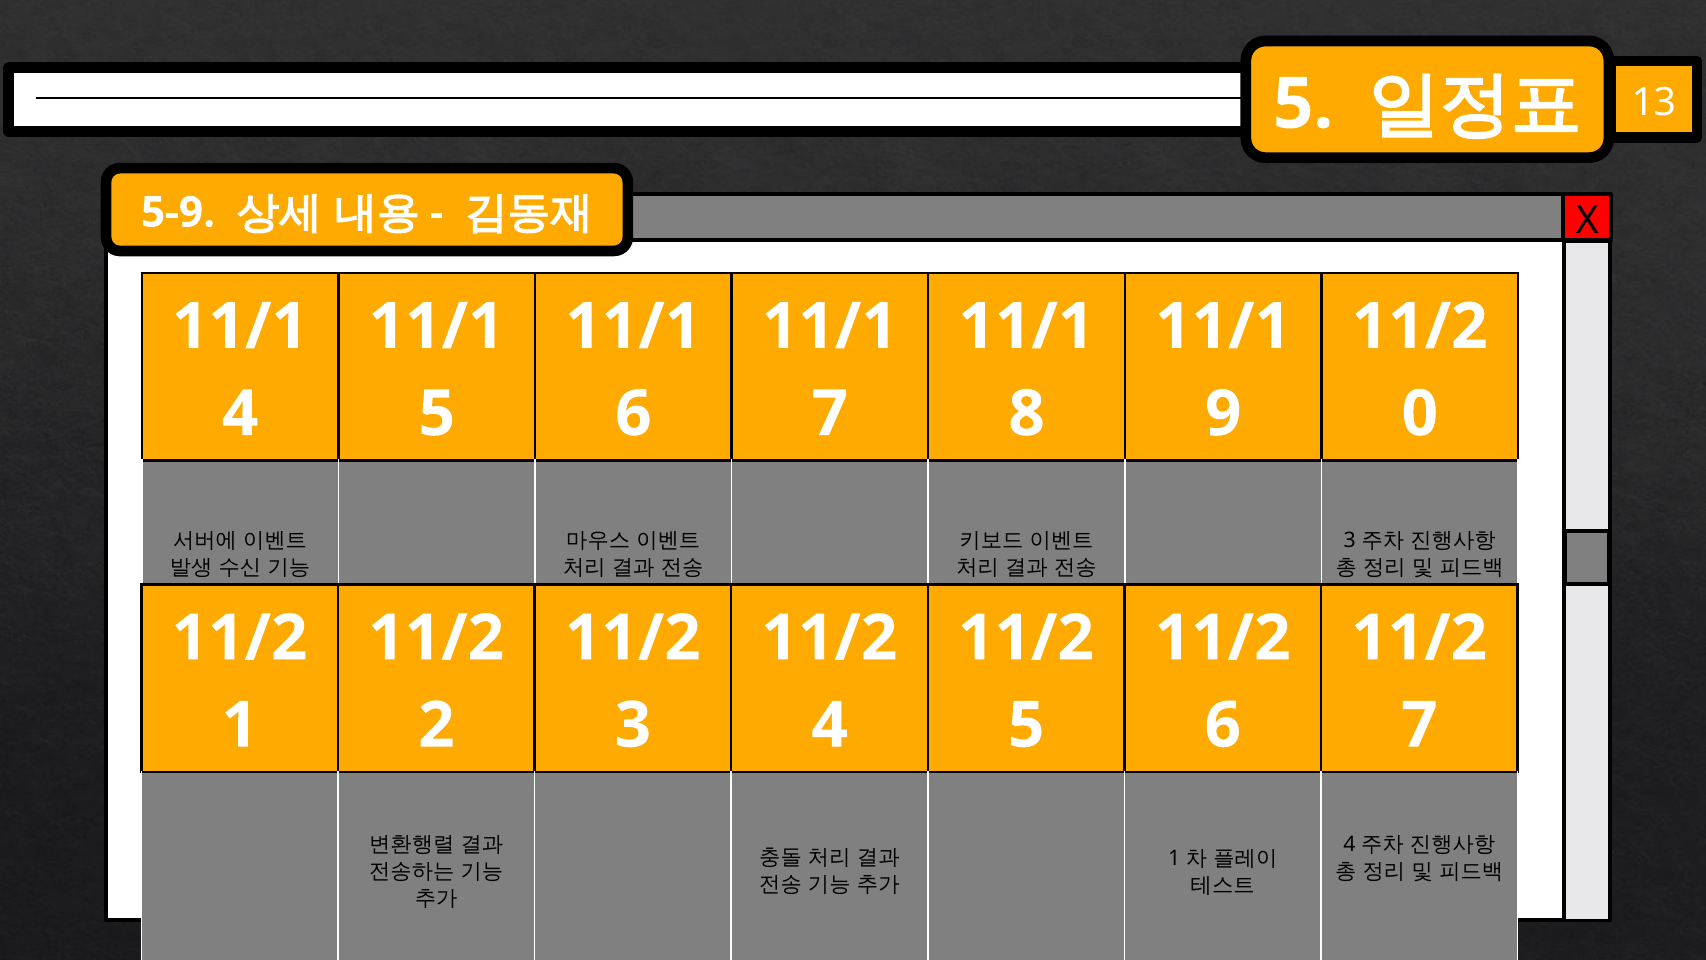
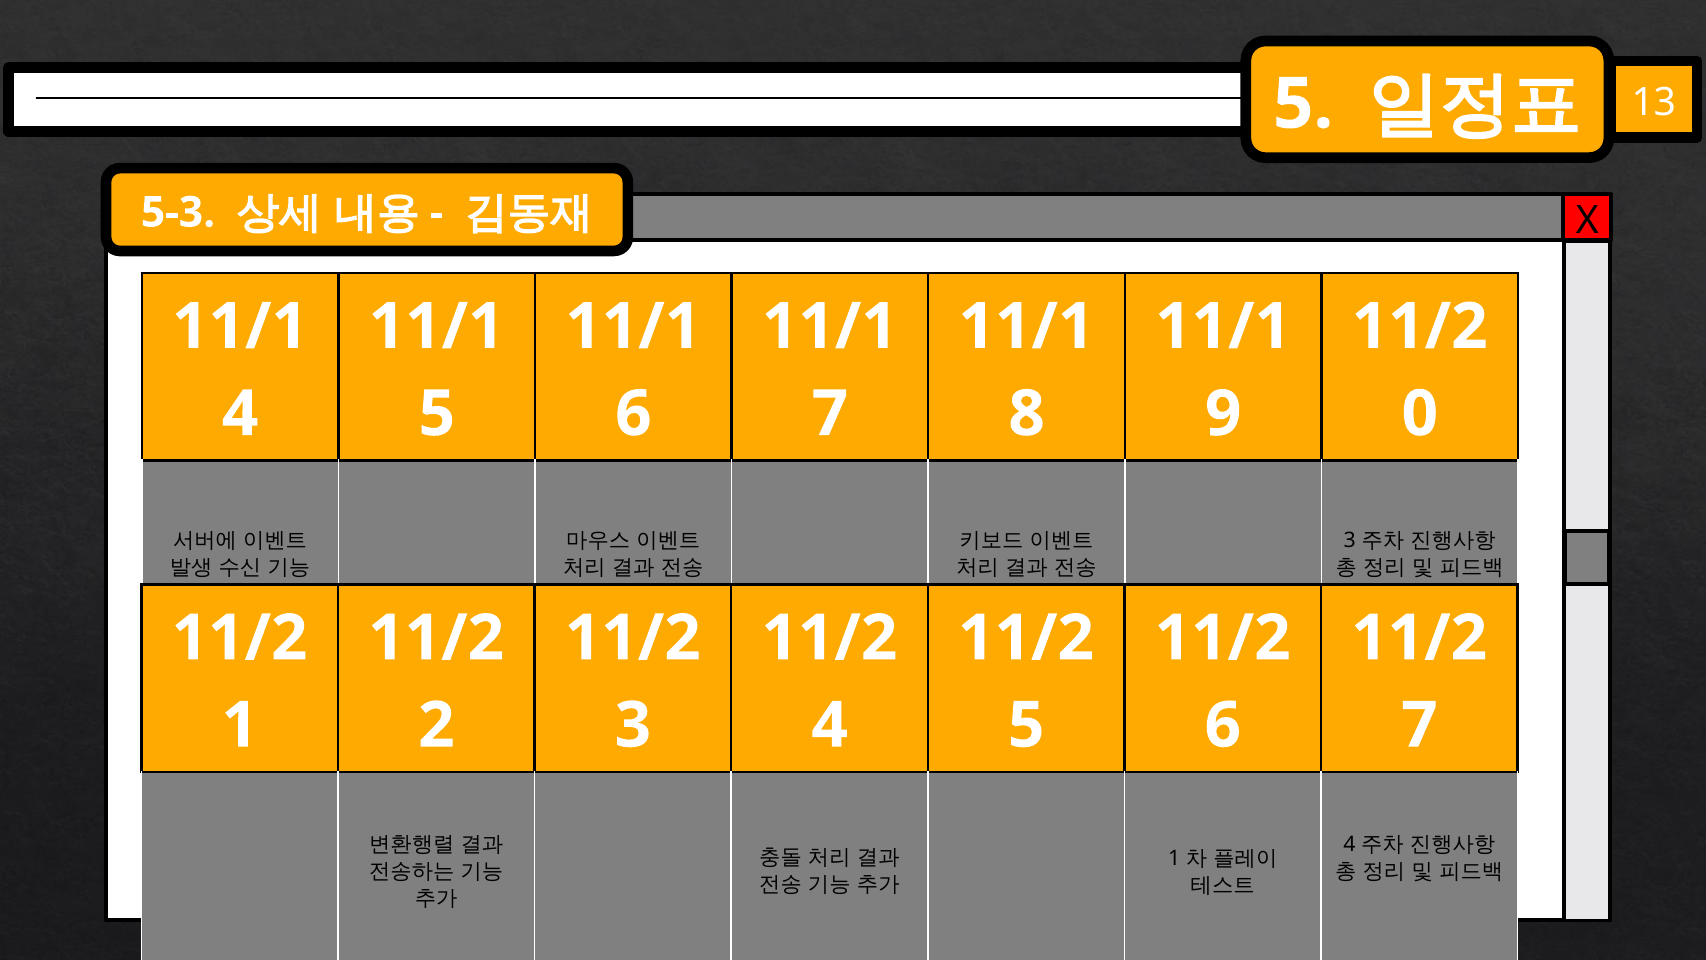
5-9: 5-9 -> 5-3 (178, 212)
